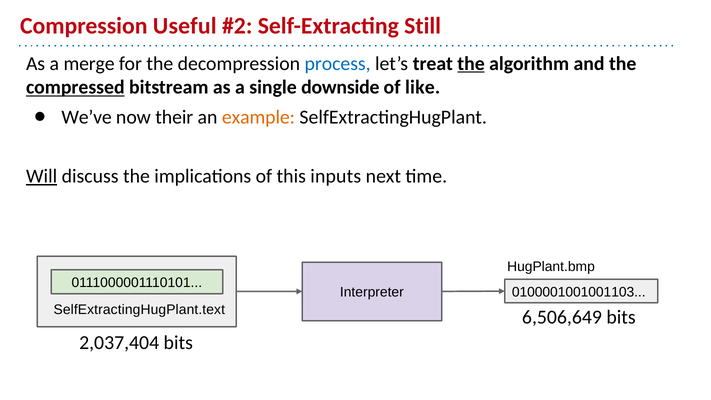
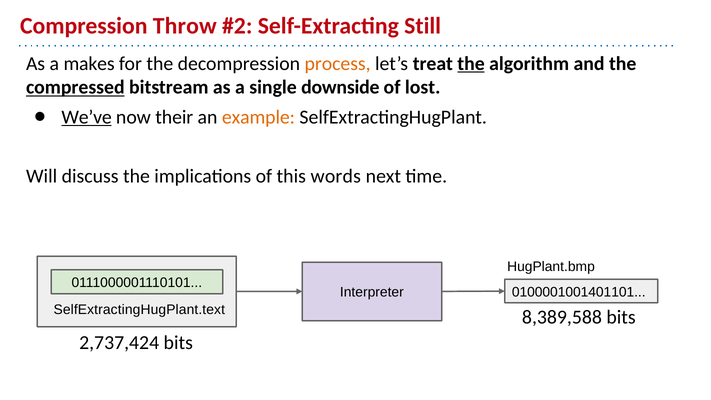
Useful: Useful -> Throw (185, 26)
merge: merge -> makes (89, 64)
process colour: blue -> orange (338, 64)
like: like -> lost (423, 87)
We’ve underline: none -> present (87, 117)
Will underline: present -> none (42, 176)
inputs: inputs -> words (336, 176)
0100001001001103: 0100001001001103 -> 0100001001401101 (579, 292)
6,506,649: 6,506,649 -> 8,389,588 (562, 317)
2,037,404: 2,037,404 -> 2,737,424 (119, 342)
